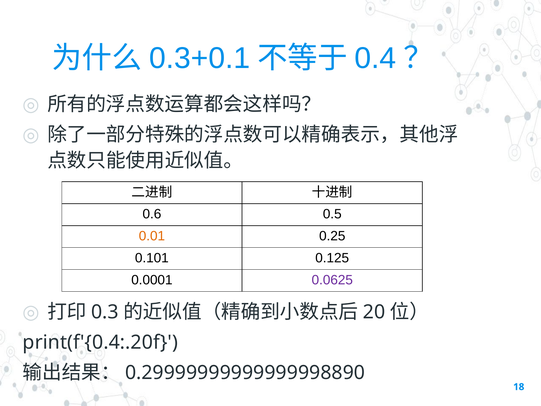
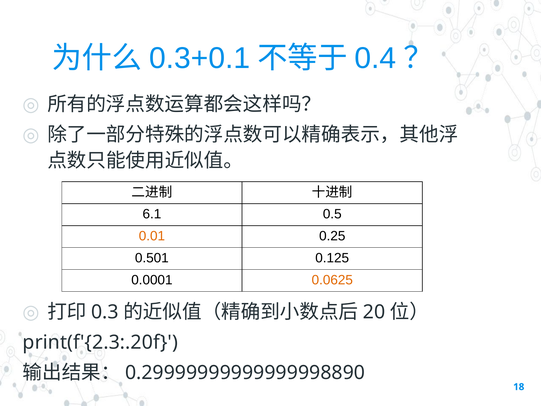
0.6: 0.6 -> 6.1 (152, 214)
0.101: 0.101 -> 0.501 (152, 258)
0.0625 colour: purple -> orange (332, 280)
print(f'{0.4:.20f: print(f'{0.4:.20f -> print(f'{2.3:.20f (100, 342)
